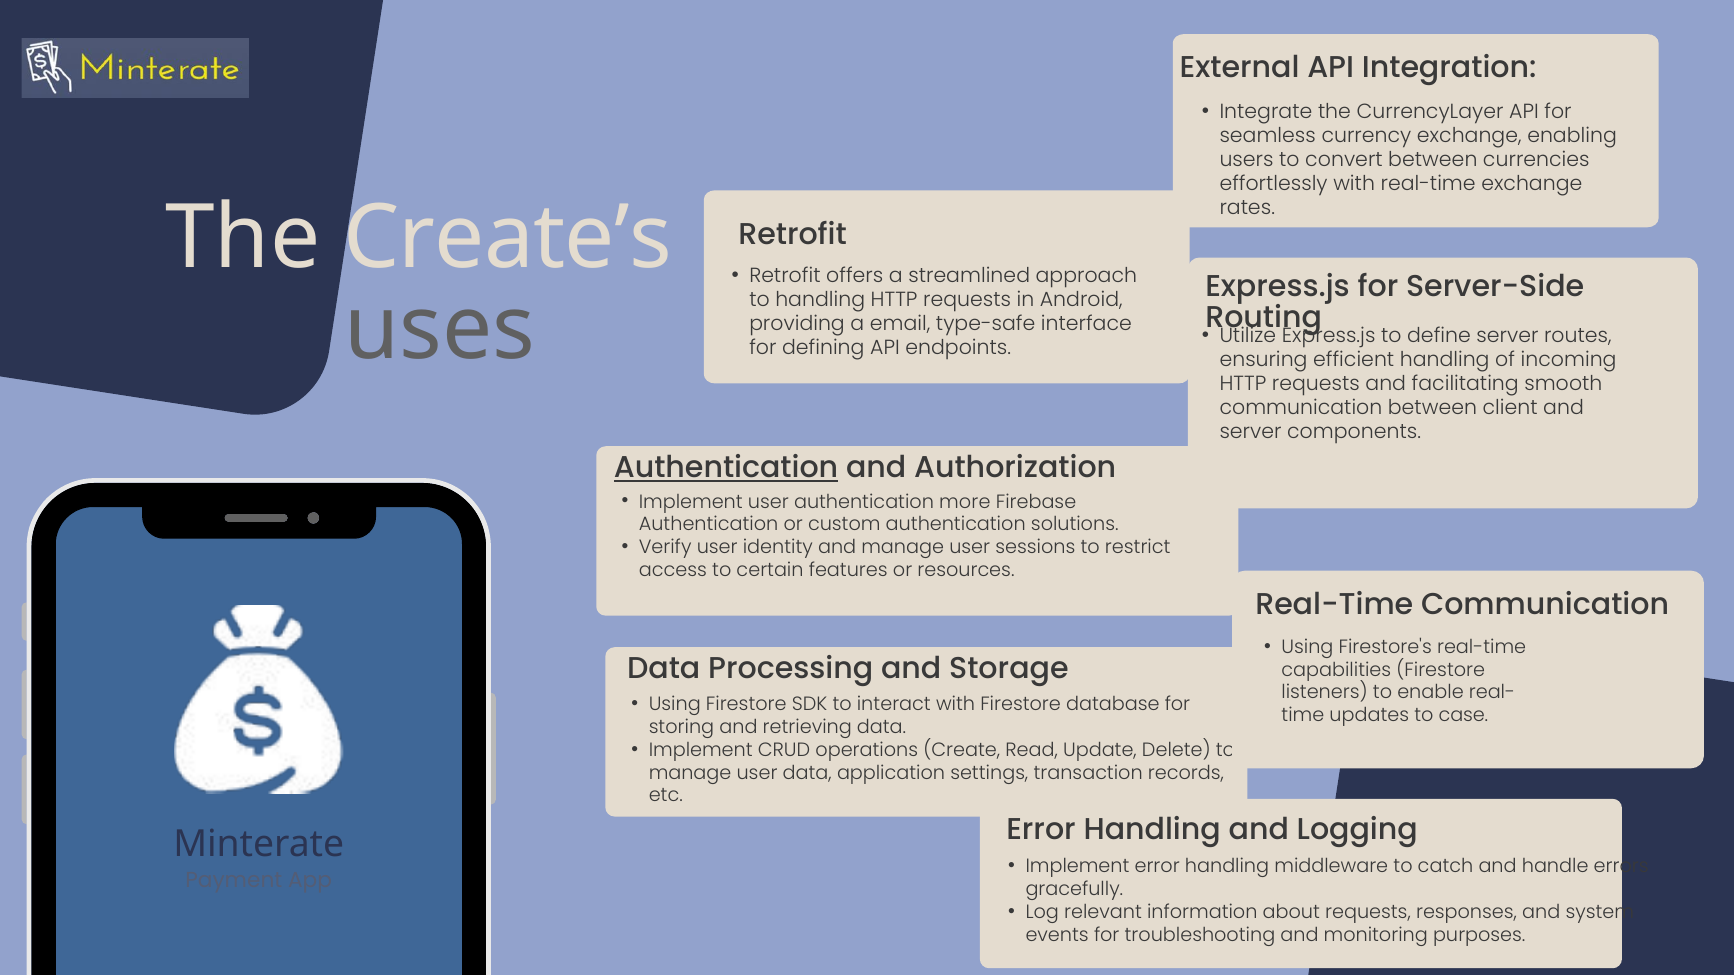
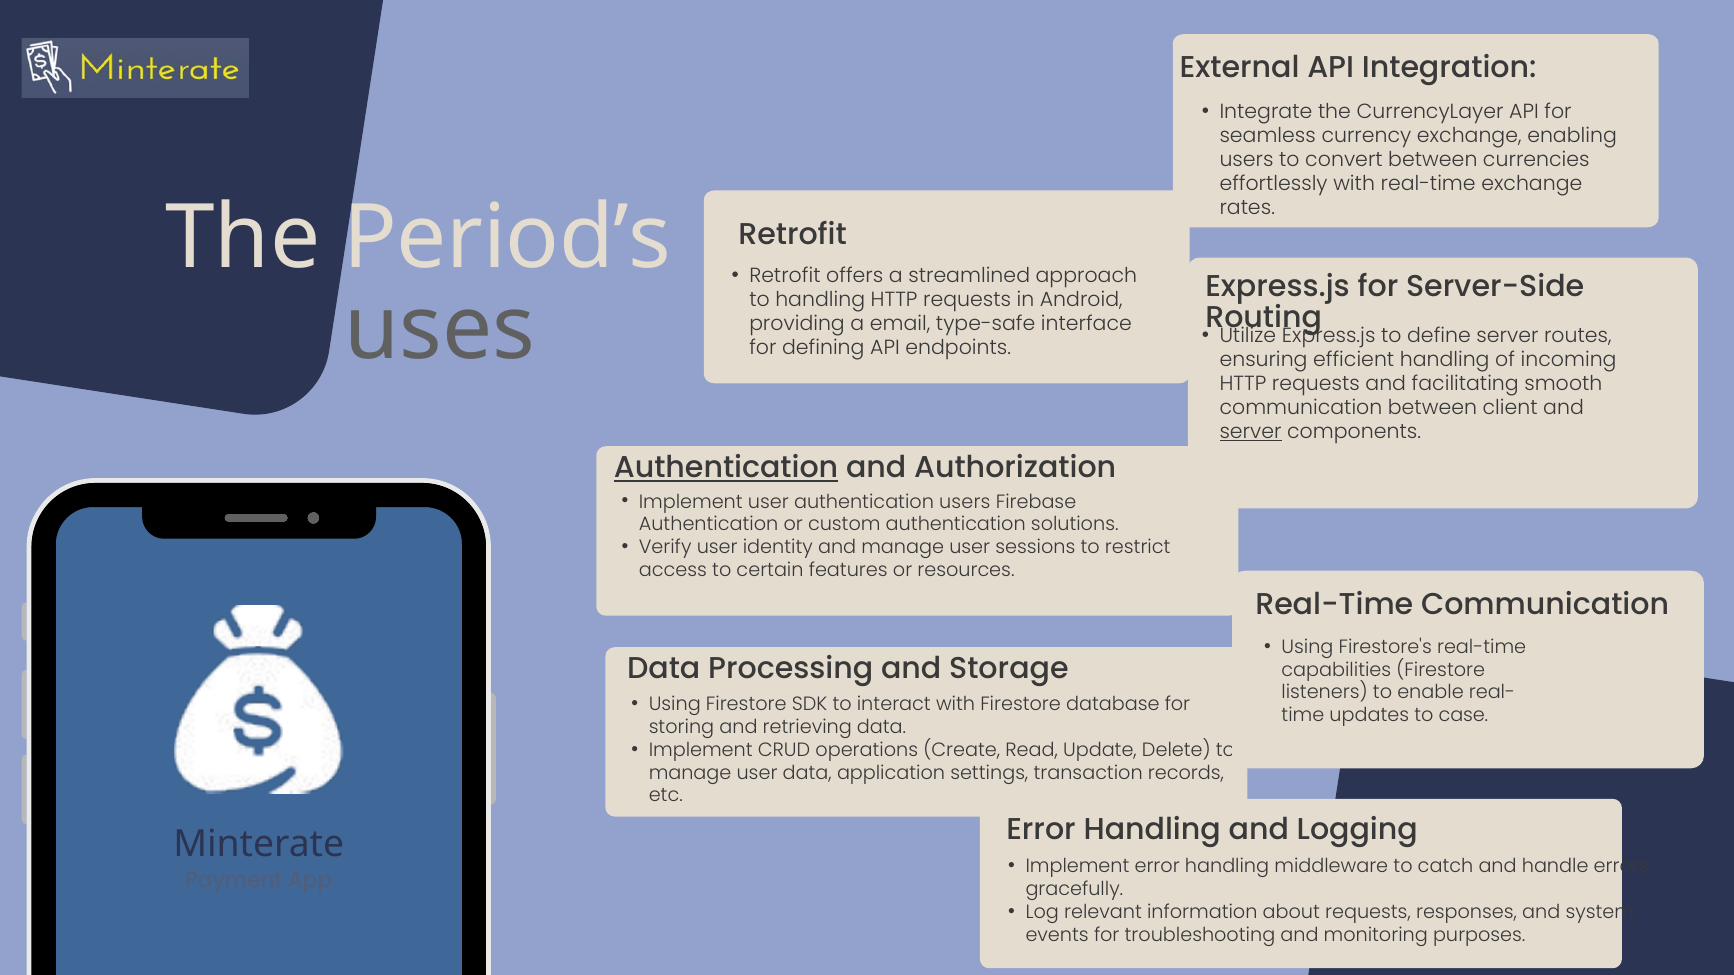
Create’s: Create’s -> Period’s (507, 238)
server underline: none -> present (1251, 432)
authentication more: more -> users (965, 502)
